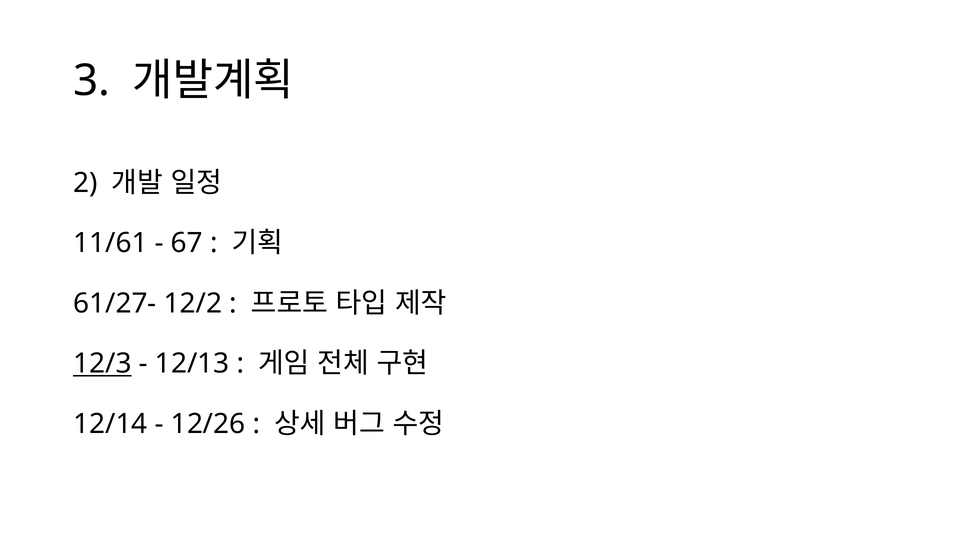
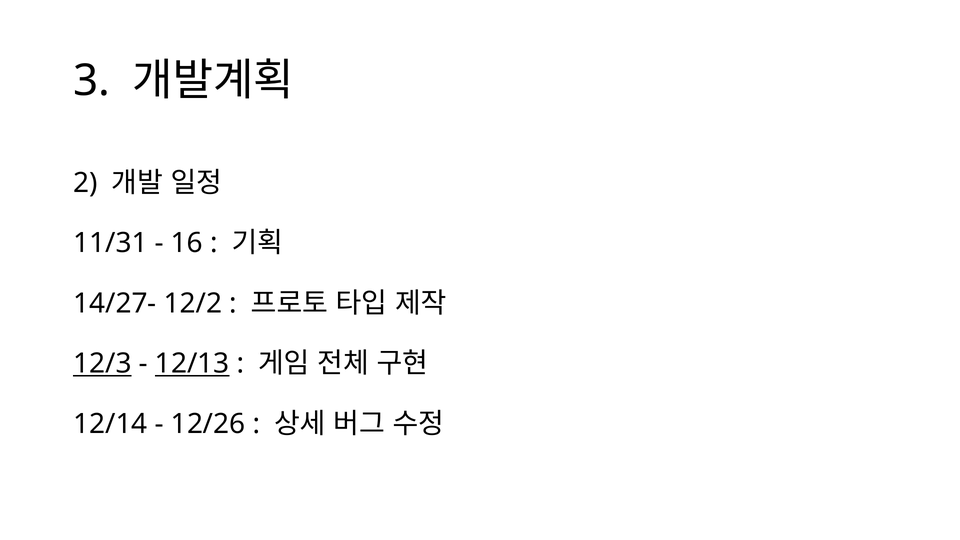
11/61: 11/61 -> 11/31 (110, 243)
67: 67 -> 16 (187, 243)
61/27-: 61/27- -> 14/27- (115, 303)
12/13 underline: none -> present (192, 364)
